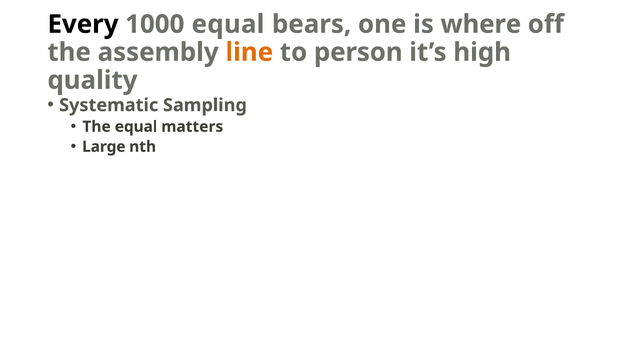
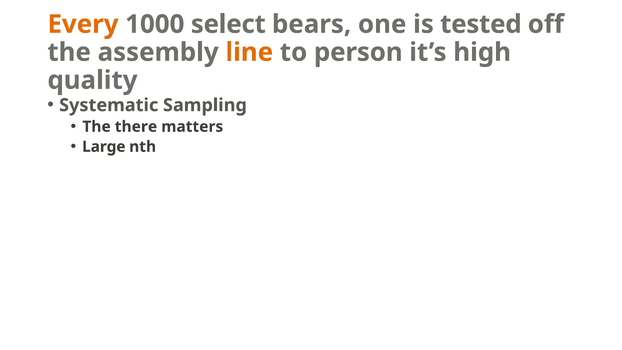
Every colour: black -> orange (83, 24)
1000 equal: equal -> select (228, 24)
where: where -> tested (481, 24)
The equal: equal -> there (136, 127)
